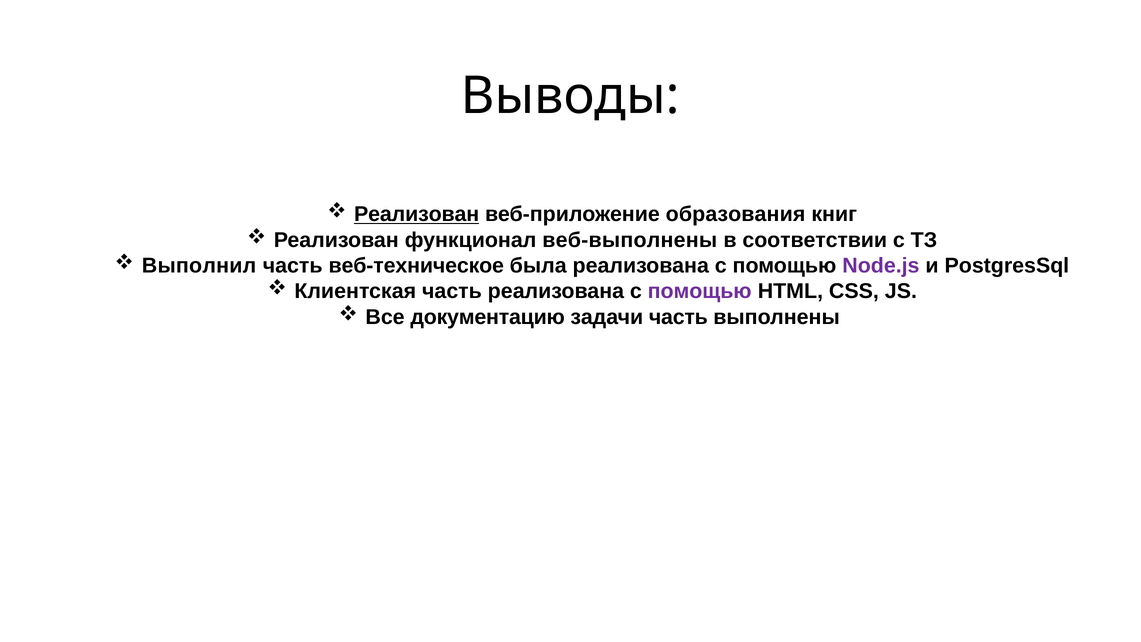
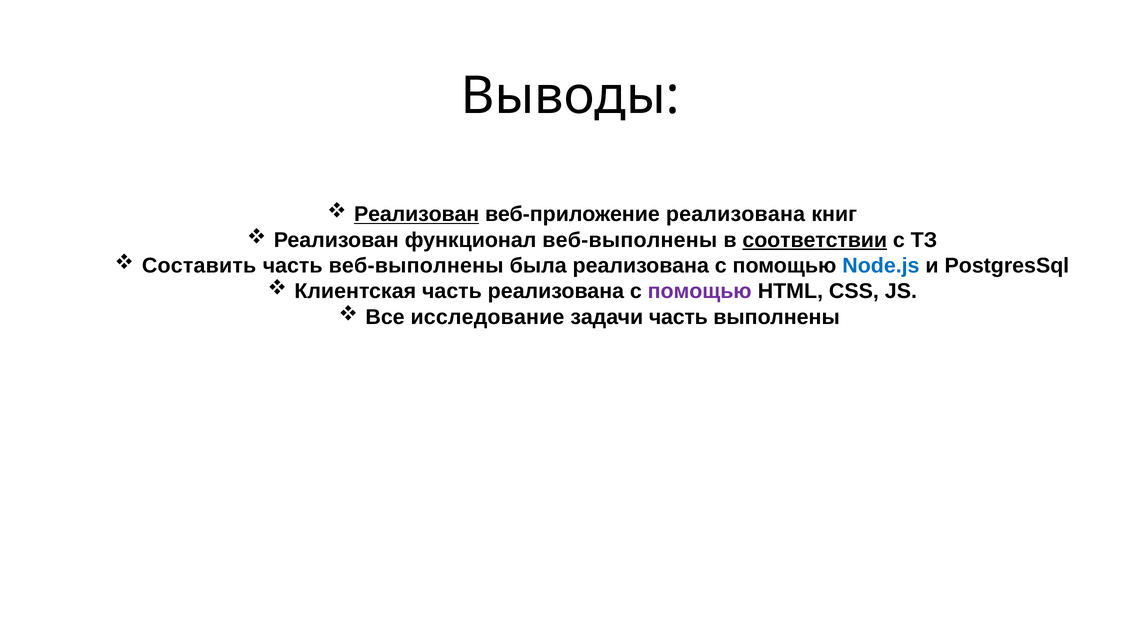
веб-приложение образования: образования -> реализована (735, 214)
соответствии underline: none -> present (815, 240)
Выполнил: Выполнил -> Составить (199, 266)
часть веб-техническое: веб-техническое -> веб-выполнены (416, 266)
Node.js colour: purple -> blue (881, 266)
документацию: документацию -> исследование (487, 317)
